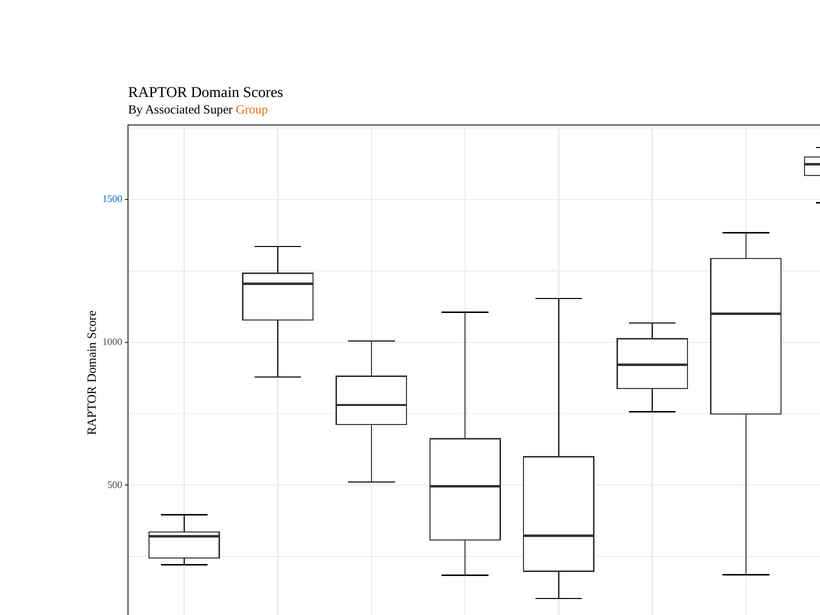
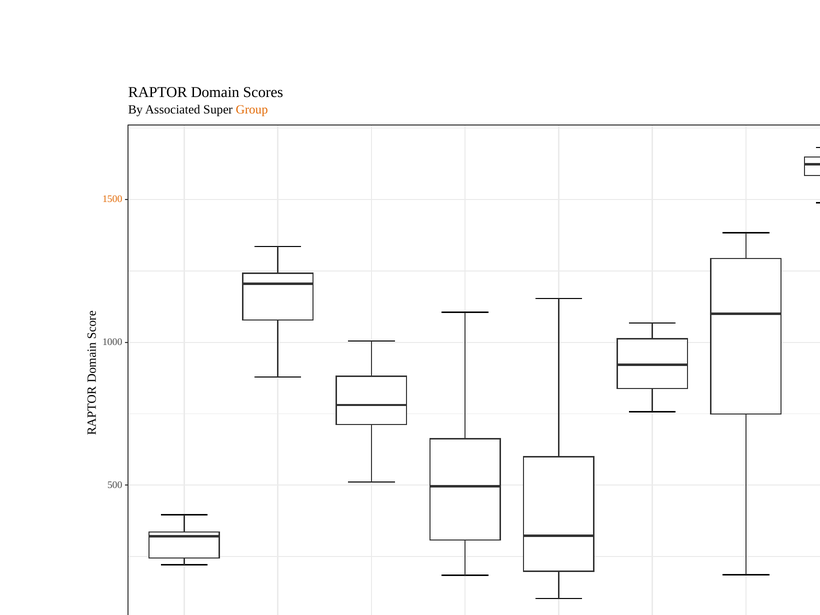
1500 colour: blue -> orange (112, 199)
